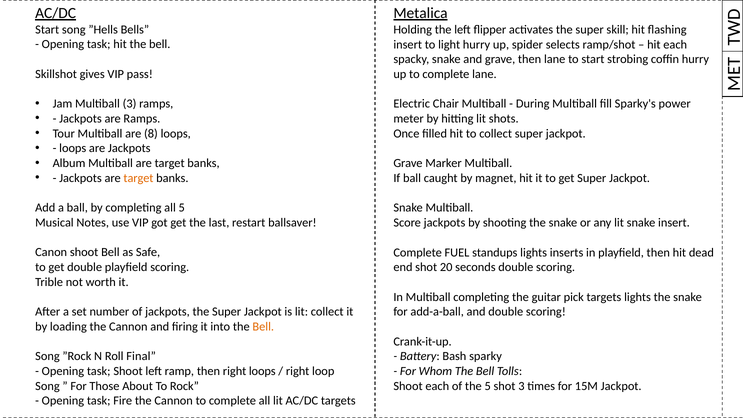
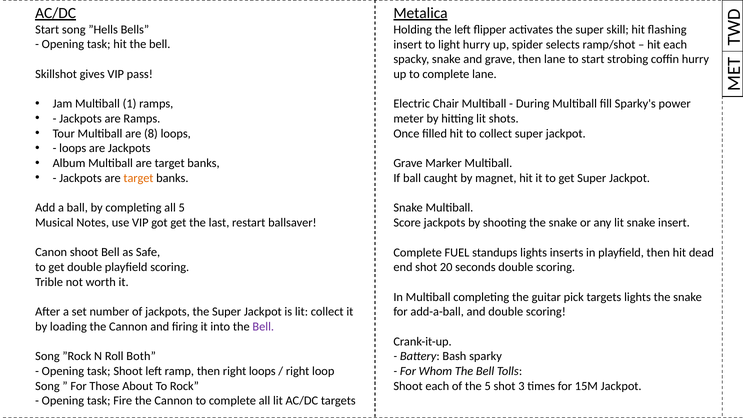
Multiball 3: 3 -> 1 (130, 104)
Bell colour: orange -> purple (263, 327)
Final: Final -> Both (141, 356)
